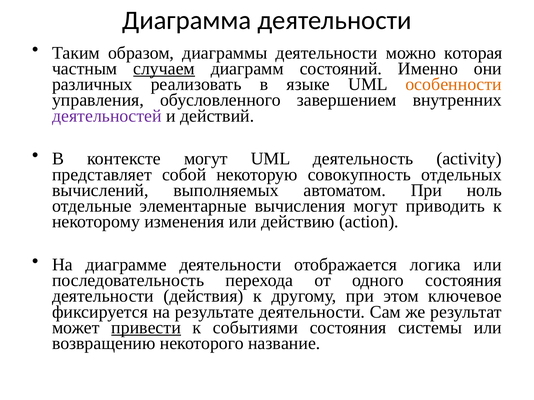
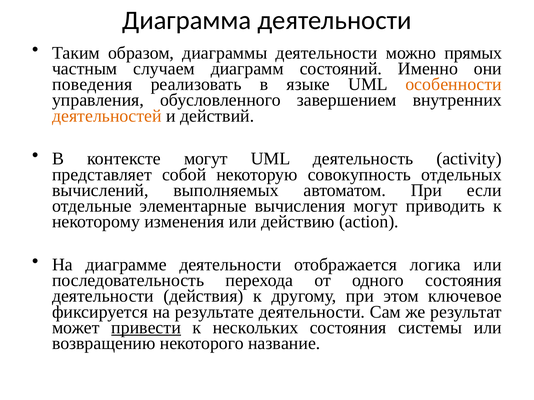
которая: которая -> прямых (473, 53)
случаем underline: present -> none (164, 69)
различных: различных -> поведения (92, 84)
деятельностей colour: purple -> orange (107, 116)
ноль: ноль -> если (484, 190)
событиями: событиями -> нескольких (256, 328)
